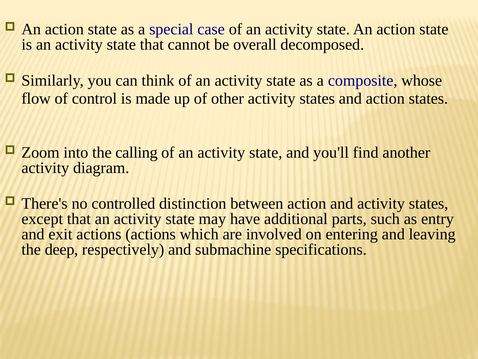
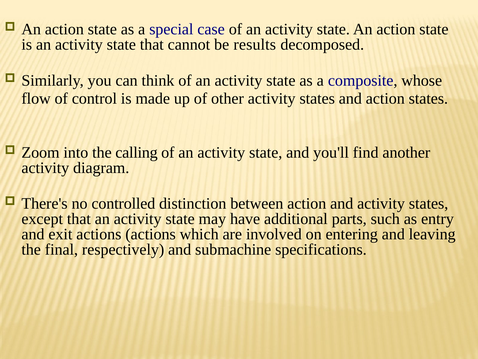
overall: overall -> results (255, 45)
deep: deep -> final (61, 249)
